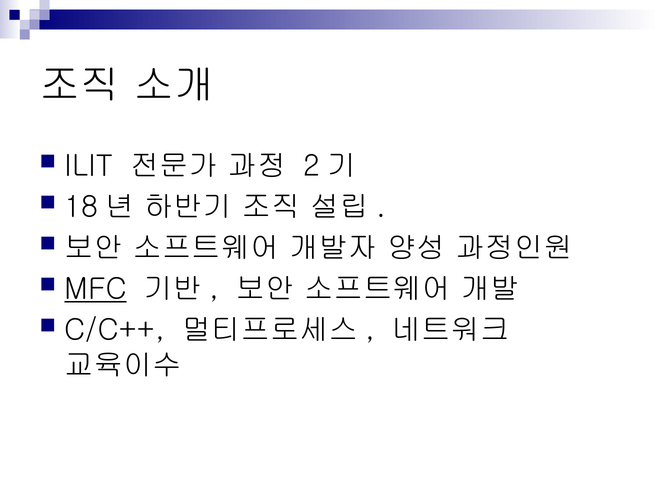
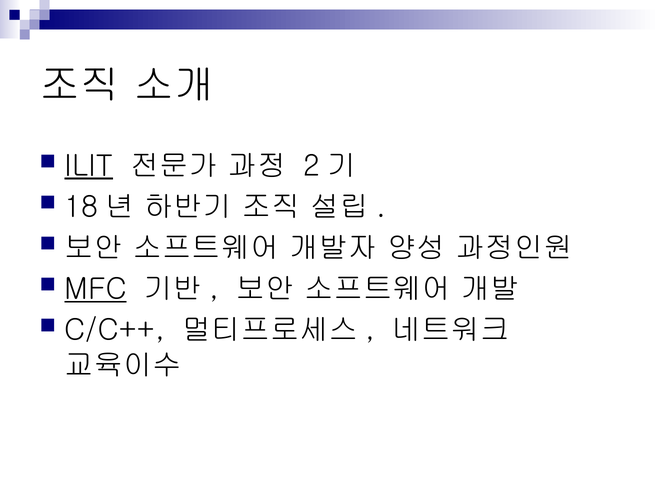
ILIT underline: none -> present (89, 166)
